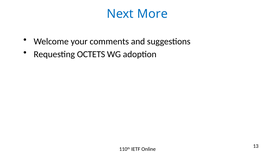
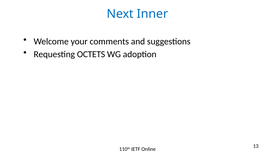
More: More -> Inner (152, 14)
